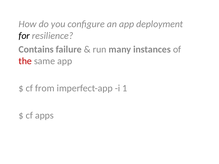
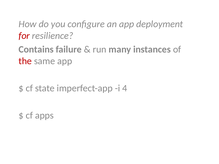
for colour: black -> red (24, 36)
from: from -> state (45, 88)
1: 1 -> 4 (125, 88)
